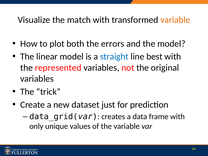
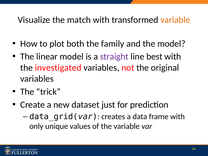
errors: errors -> family (113, 44)
straight colour: blue -> purple (114, 57)
represented: represented -> investigated (58, 68)
